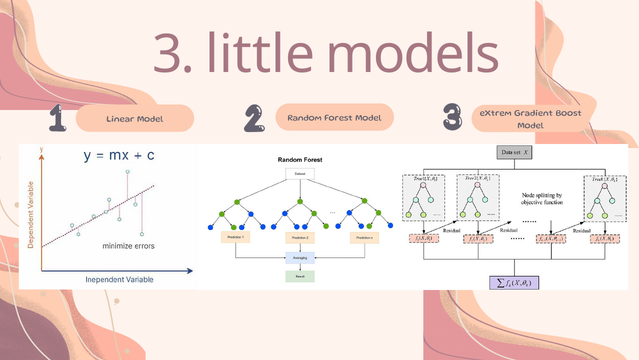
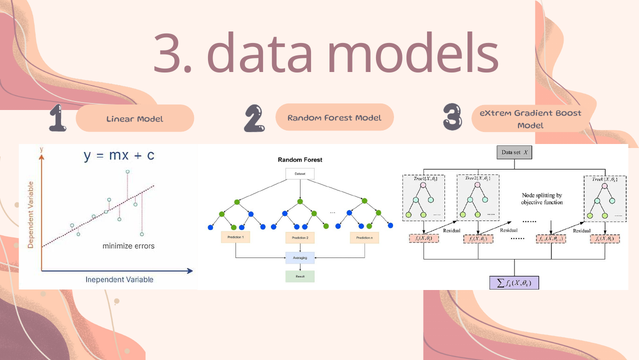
little: little -> data (261, 55)
